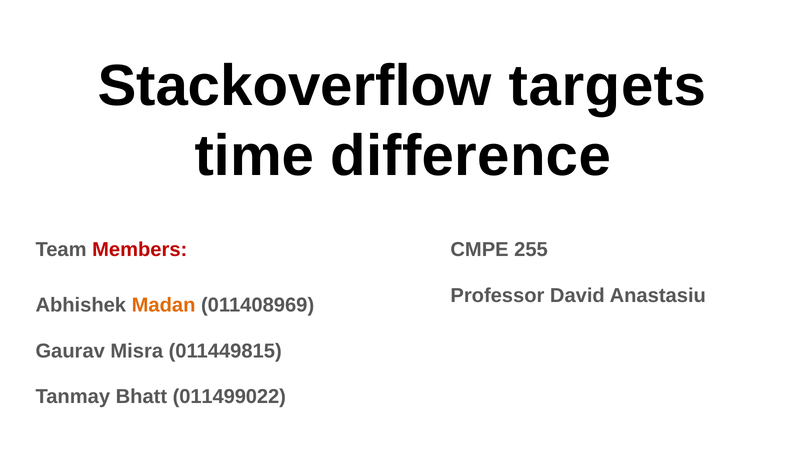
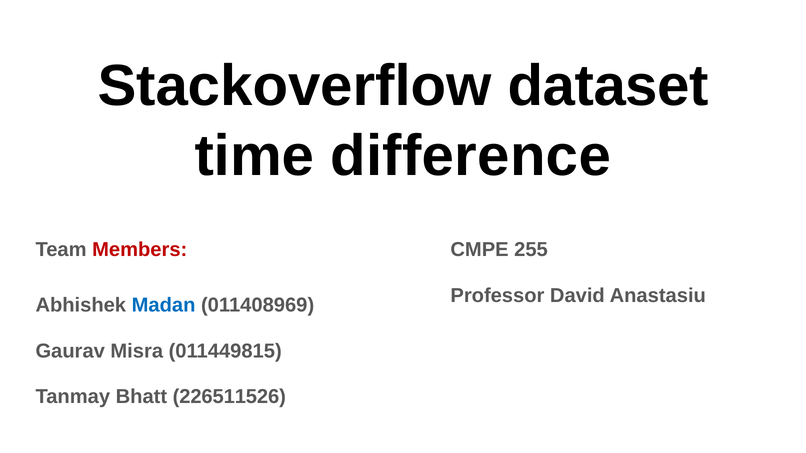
targets: targets -> dataset (608, 86)
Madan colour: orange -> blue (164, 306)
011499022: 011499022 -> 226511526 (229, 397)
